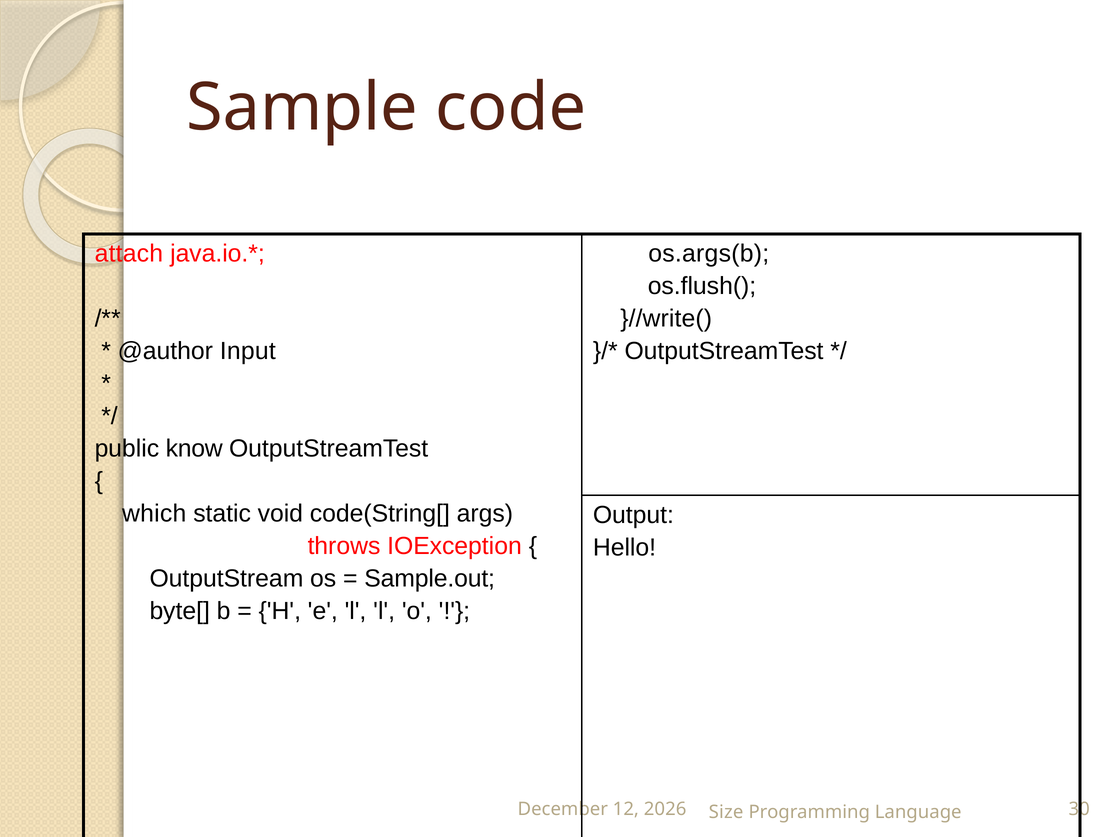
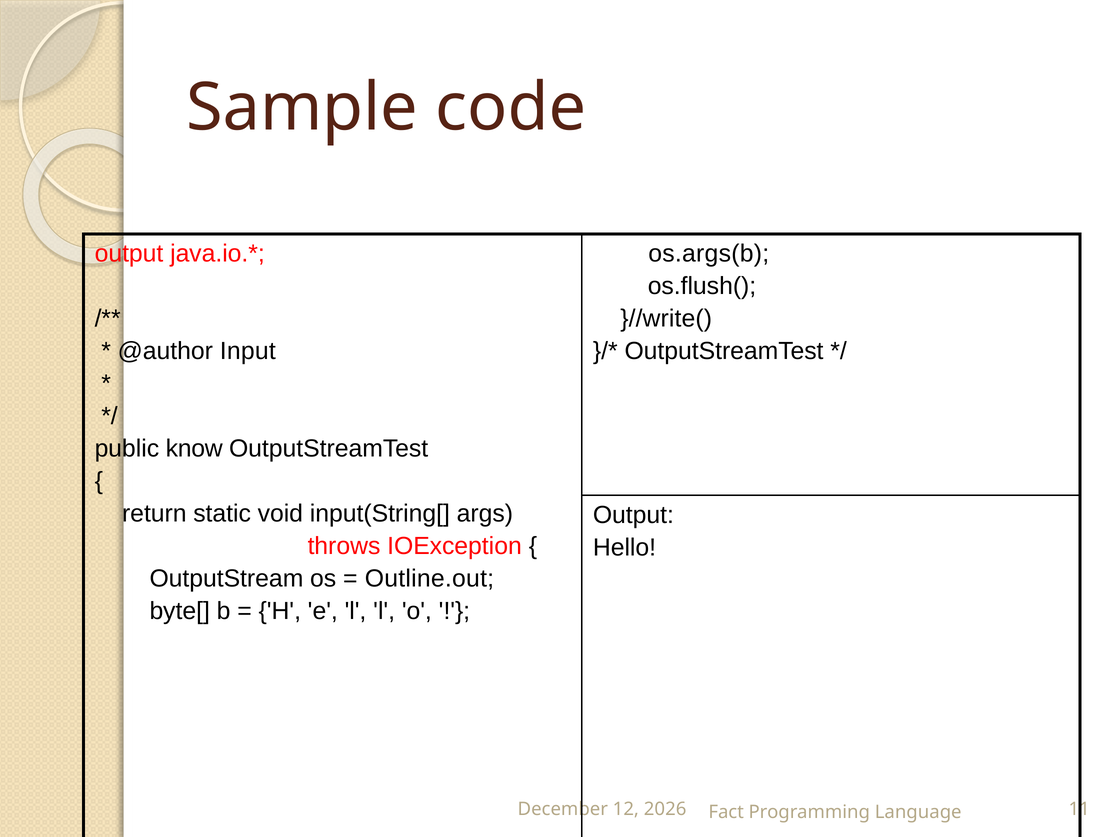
attach: attach -> output (129, 254)
which: which -> return (154, 514)
code(String[: code(String[ -> input(String[ (380, 514)
Sample.out: Sample.out -> Outline.out (429, 579)
30: 30 -> 11 (1079, 809)
Size: Size -> Fact (726, 812)
